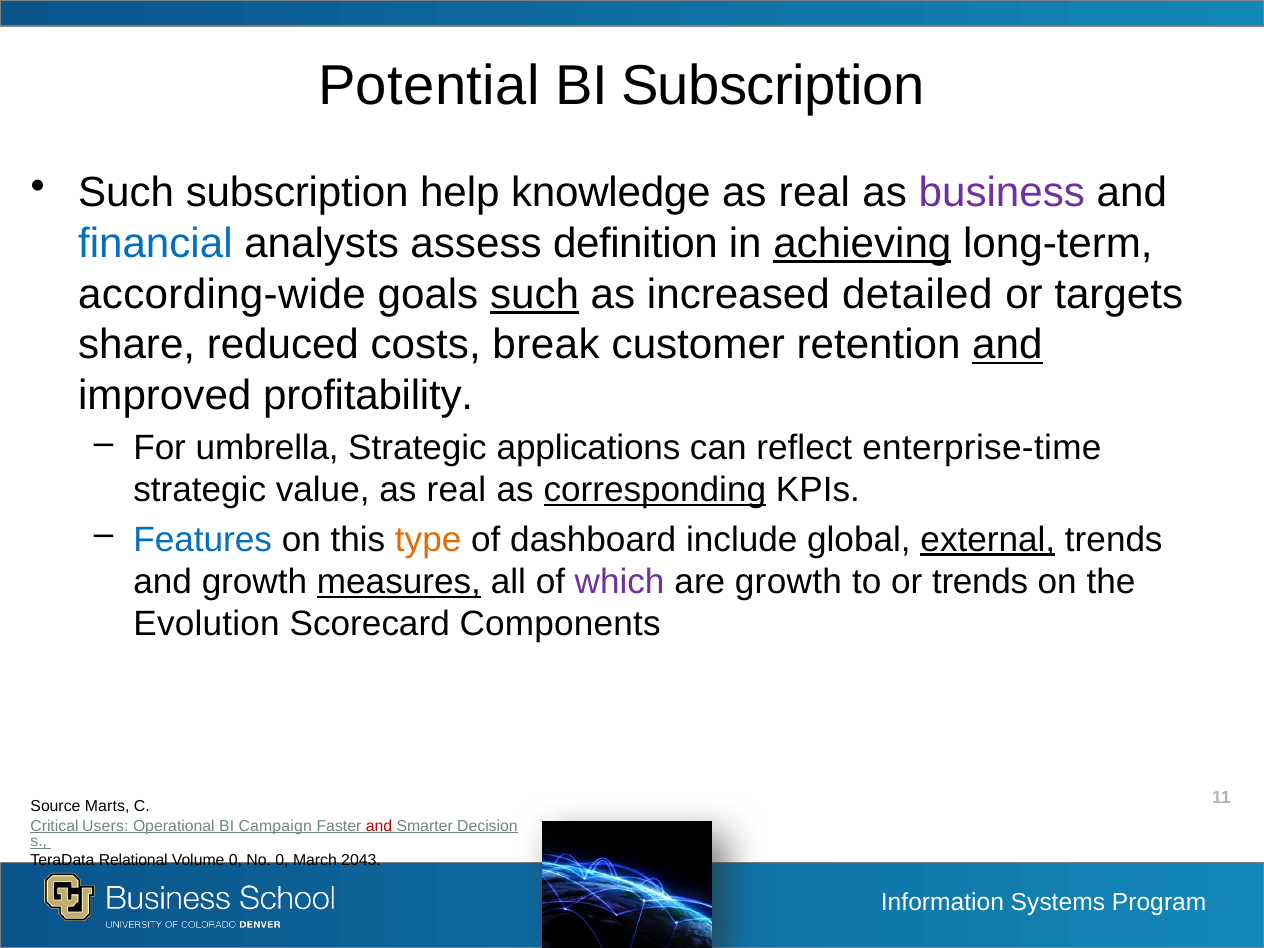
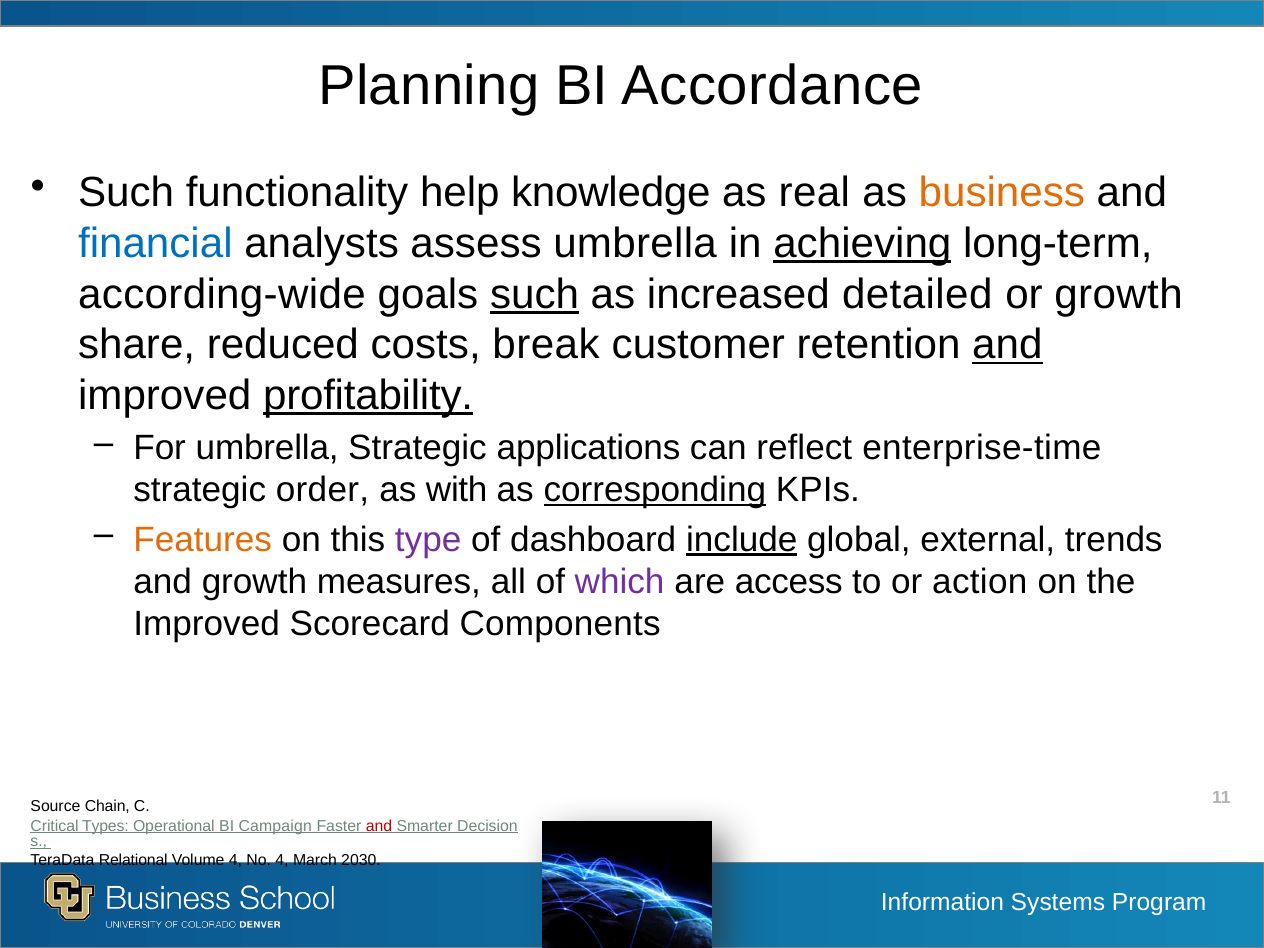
Potential: Potential -> Planning (429, 86)
BI Subscription: Subscription -> Accordance (772, 86)
Such subscription: subscription -> functionality (297, 193)
business colour: purple -> orange (1002, 193)
assess definition: definition -> umbrella (635, 244)
or targets: targets -> growth (1119, 294)
profitability underline: none -> present (368, 395)
value: value -> order (323, 490)
real: real -> with (457, 490)
Features colour: blue -> orange (203, 539)
type colour: orange -> purple (428, 539)
include underline: none -> present (742, 539)
external underline: present -> none (988, 539)
measures underline: present -> none (399, 582)
are growth: growth -> access (789, 582)
or trends: trends -> action (980, 582)
Evolution: Evolution -> Improved (207, 624)
Marts: Marts -> Chain (107, 807)
Users: Users -> Types (105, 826)
Volume 0: 0 -> 4 (236, 861)
No 0: 0 -> 4 (282, 861)
2043: 2043 -> 2030 (361, 861)
